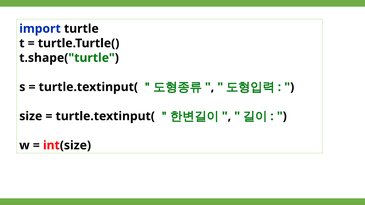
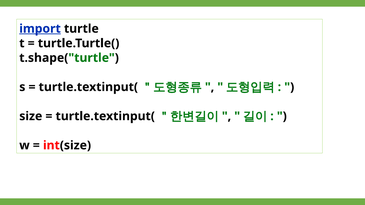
import underline: none -> present (40, 29)
